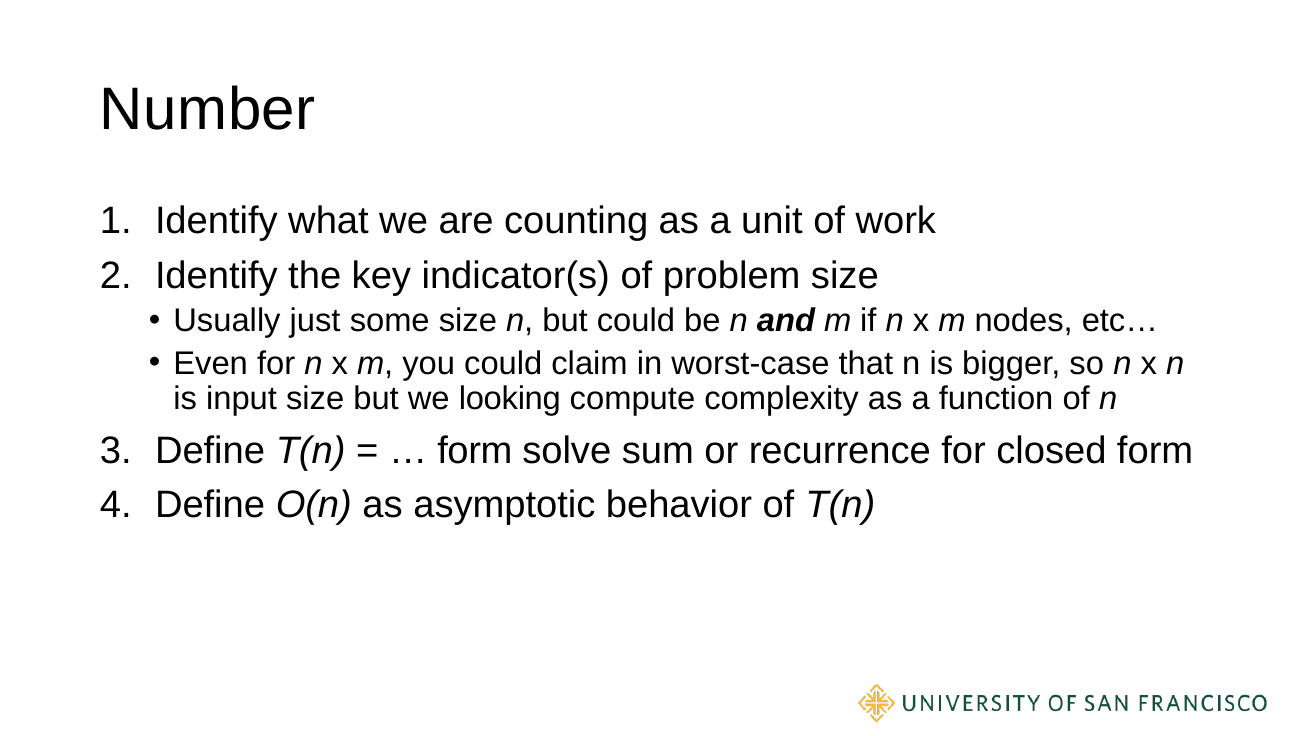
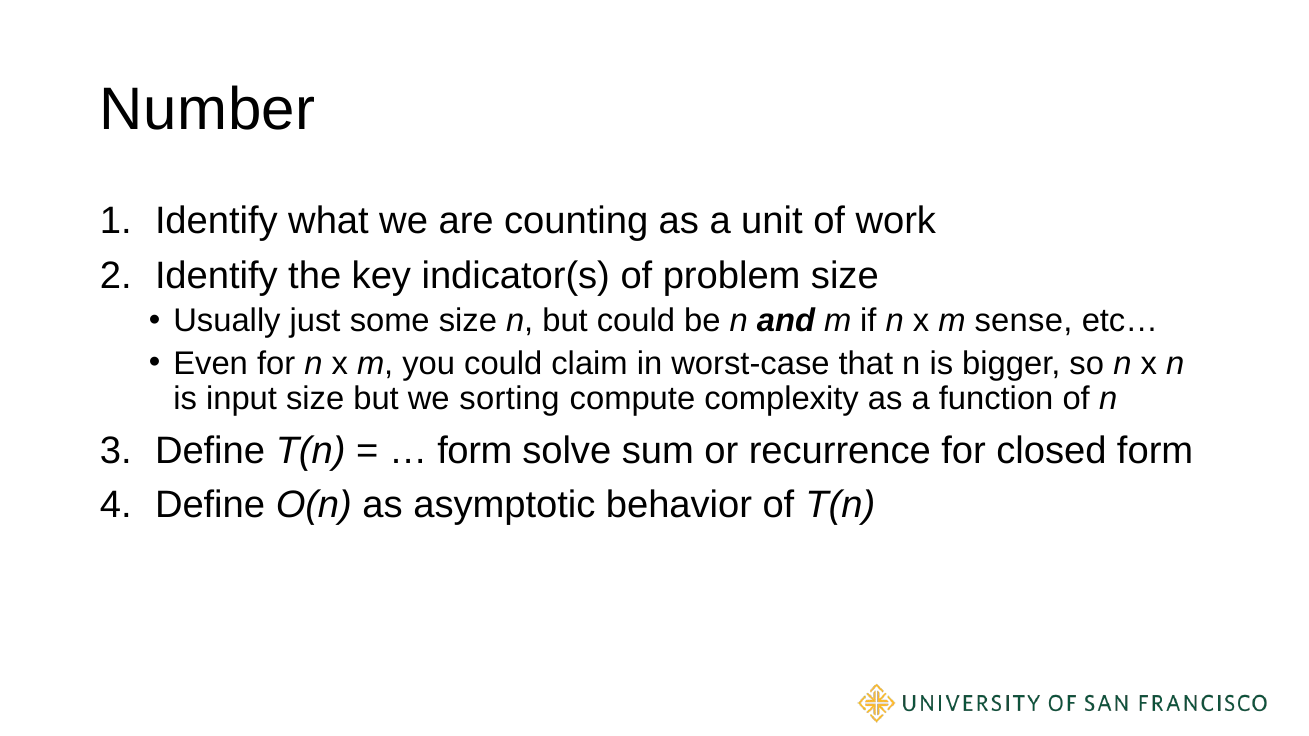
nodes: nodes -> sense (1023, 321)
looking: looking -> sorting (510, 399)
